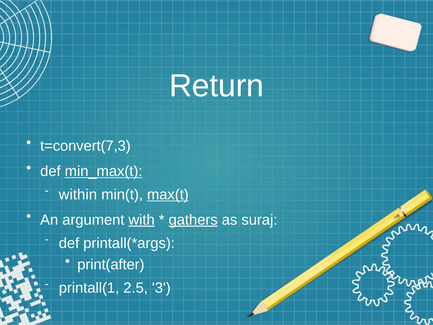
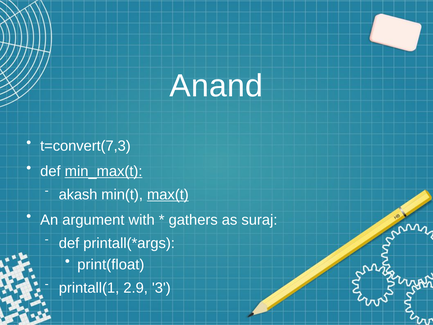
Return: Return -> Anand (216, 86)
within: within -> akash (78, 194)
with underline: present -> none (142, 220)
gathers underline: present -> none (193, 220)
print(after: print(after -> print(float (111, 264)
2.5: 2.5 -> 2.9 (136, 288)
